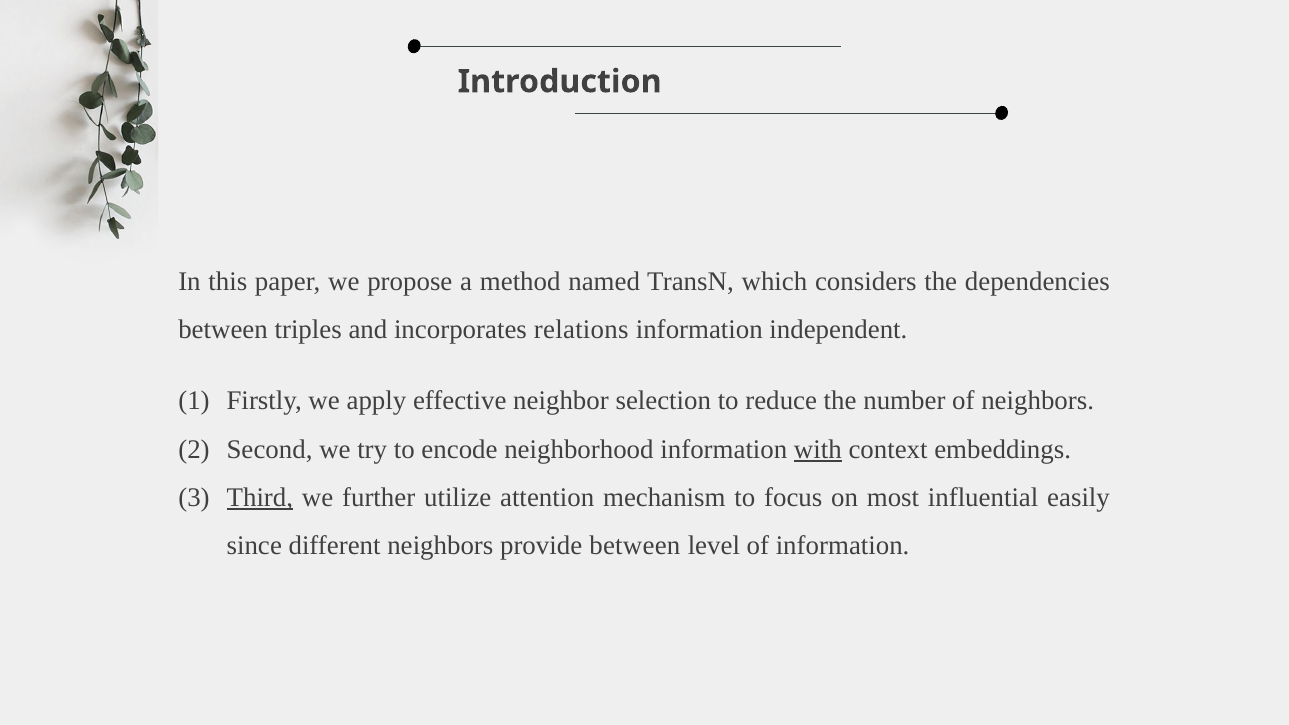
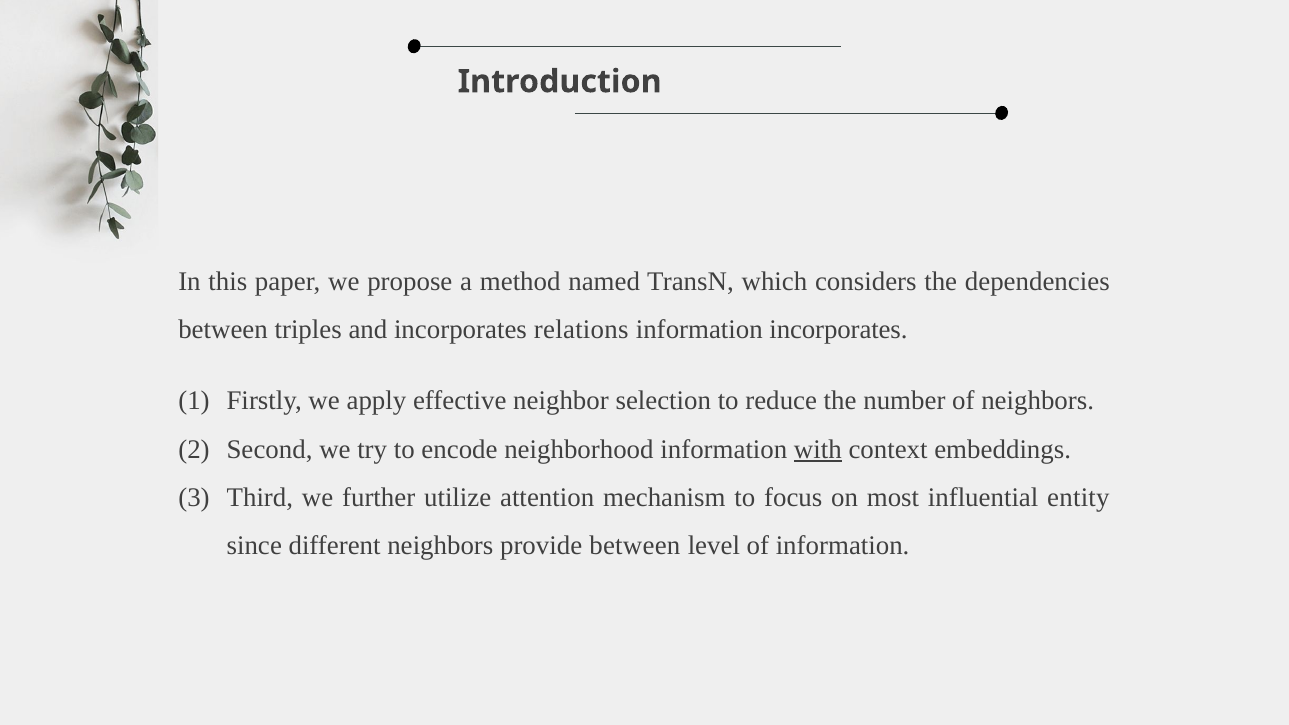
information independent: independent -> incorporates (838, 330)
Third underline: present -> none (260, 498)
easily: easily -> entity (1078, 498)
